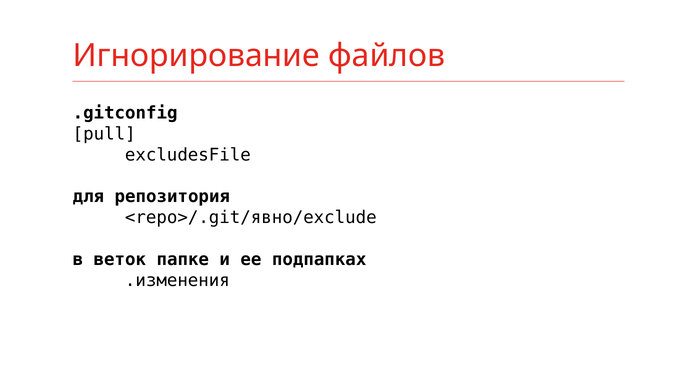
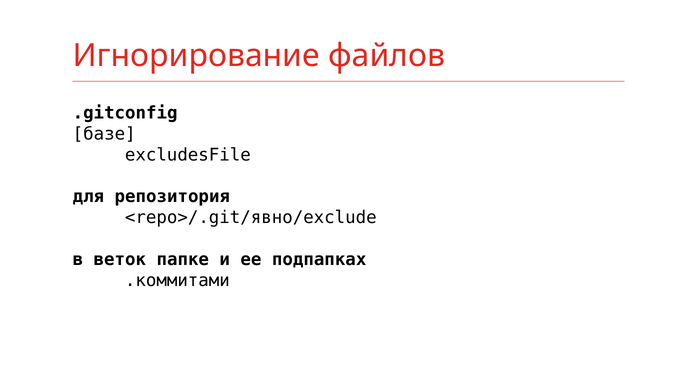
pull: pull -> базе (104, 134)
.изменения: .изменения -> .коммитами (177, 280)
